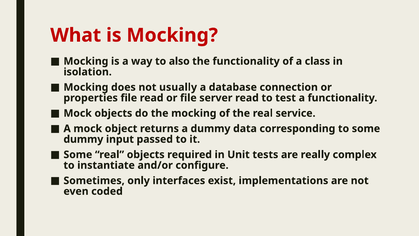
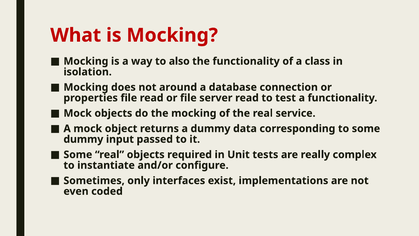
usually: usually -> around (178, 87)
